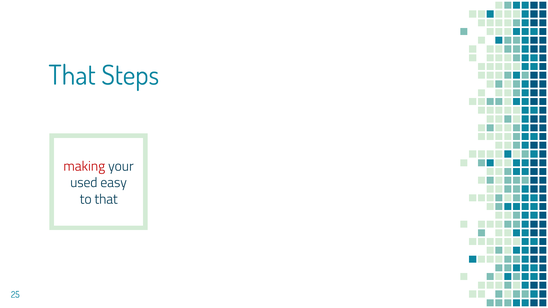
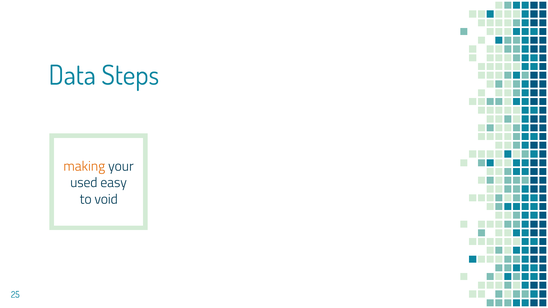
That: That -> Data (72, 76)
making colour: red -> orange (84, 166)
to that: that -> void (106, 199)
